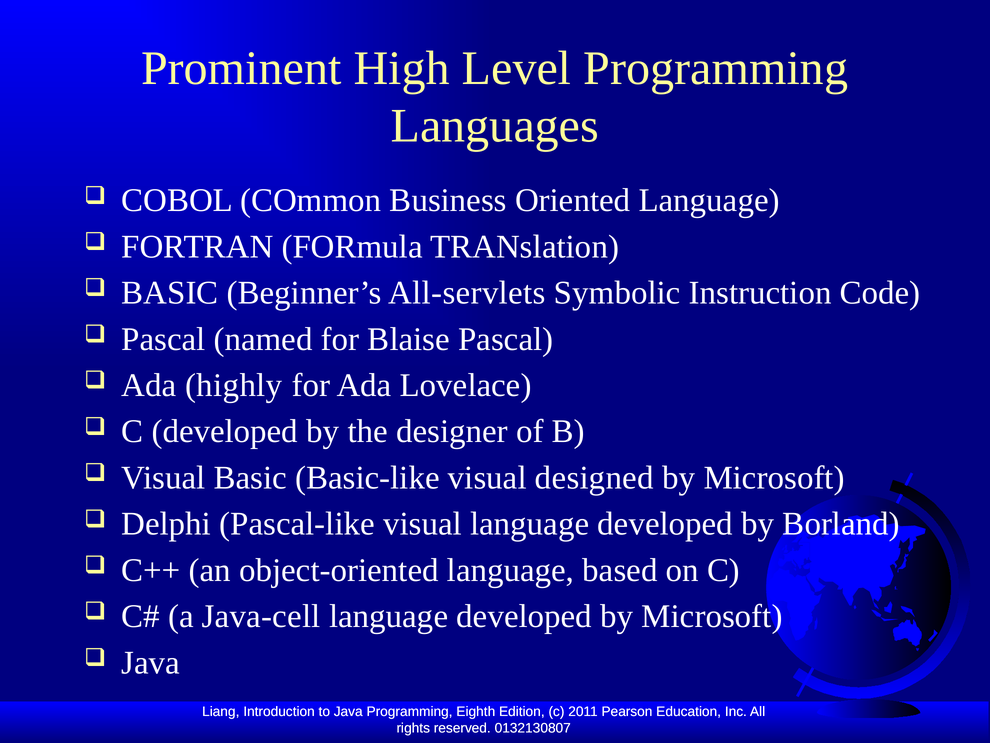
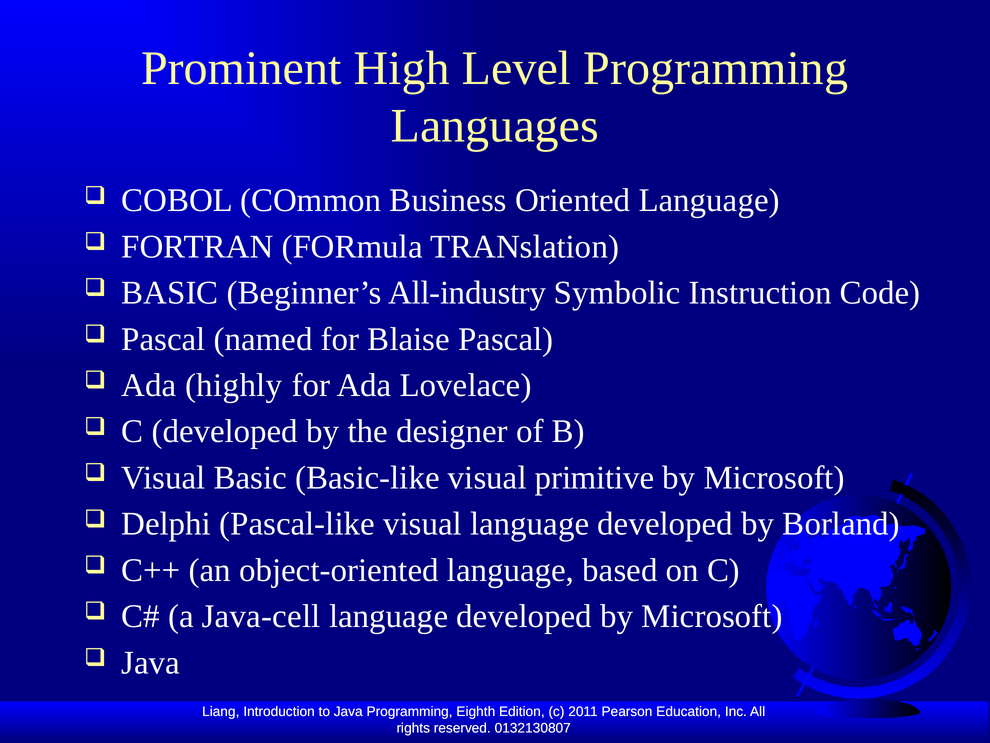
All-servlets: All-servlets -> All-industry (467, 293)
designed: designed -> primitive (595, 477)
